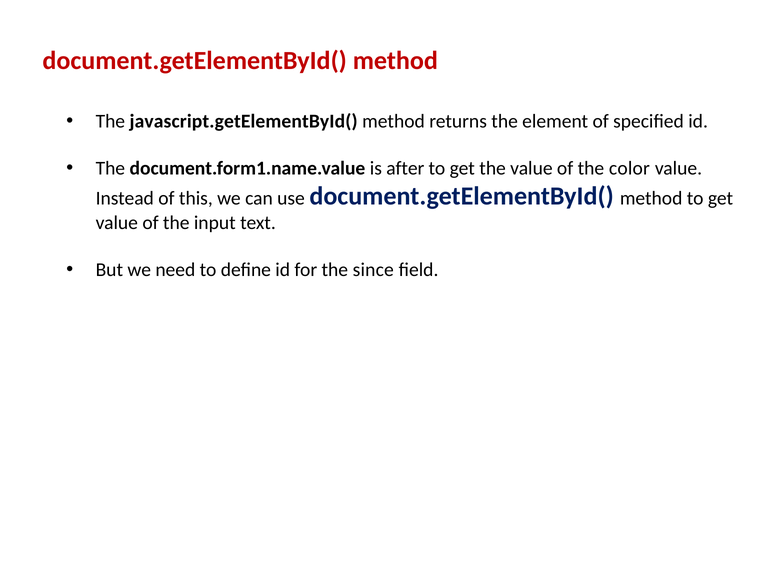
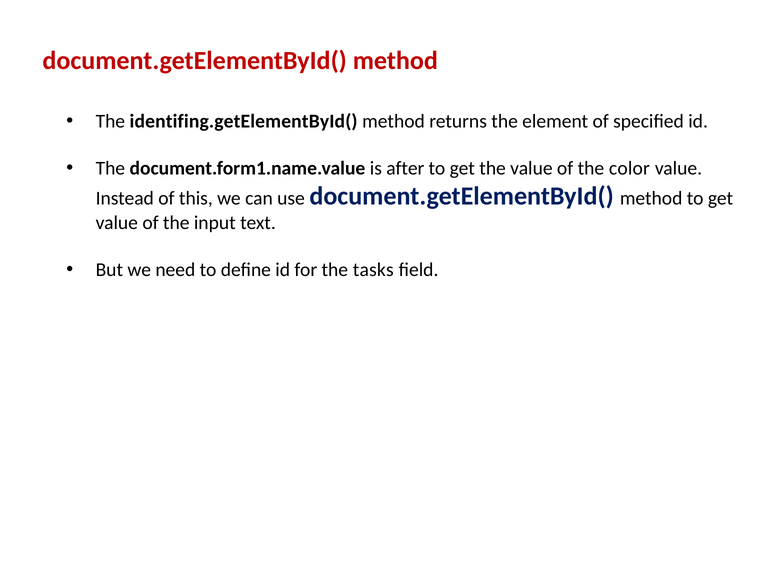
javascript.getElementById(: javascript.getElementById( -> identifing.getElementById( (244, 121)
since: since -> tasks (373, 270)
